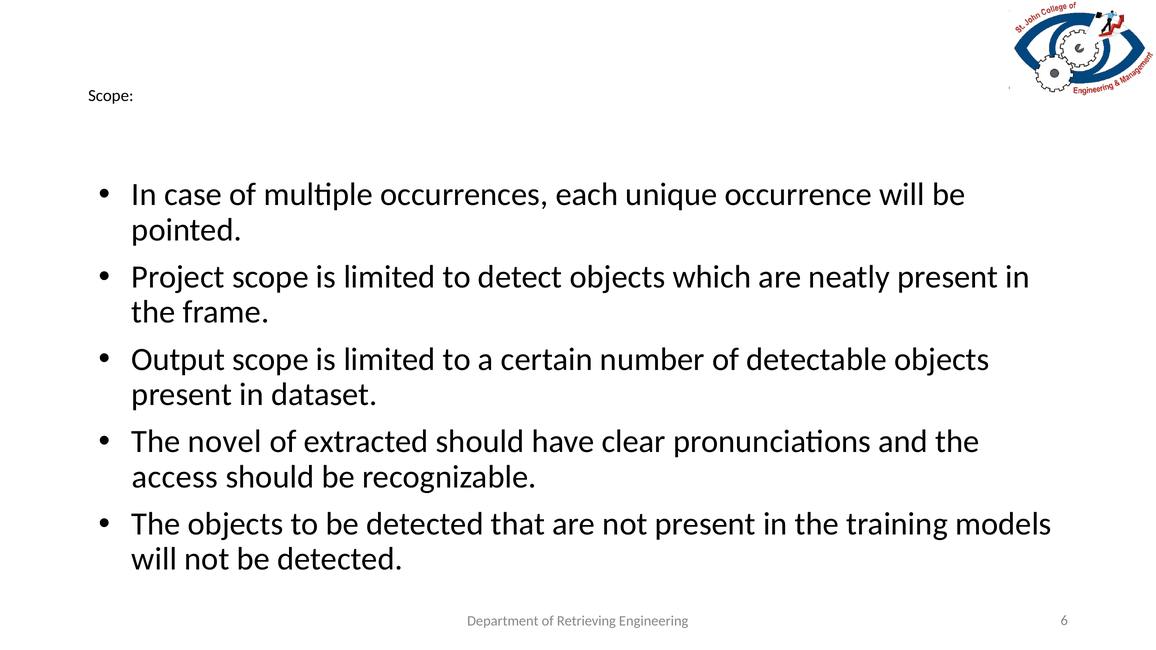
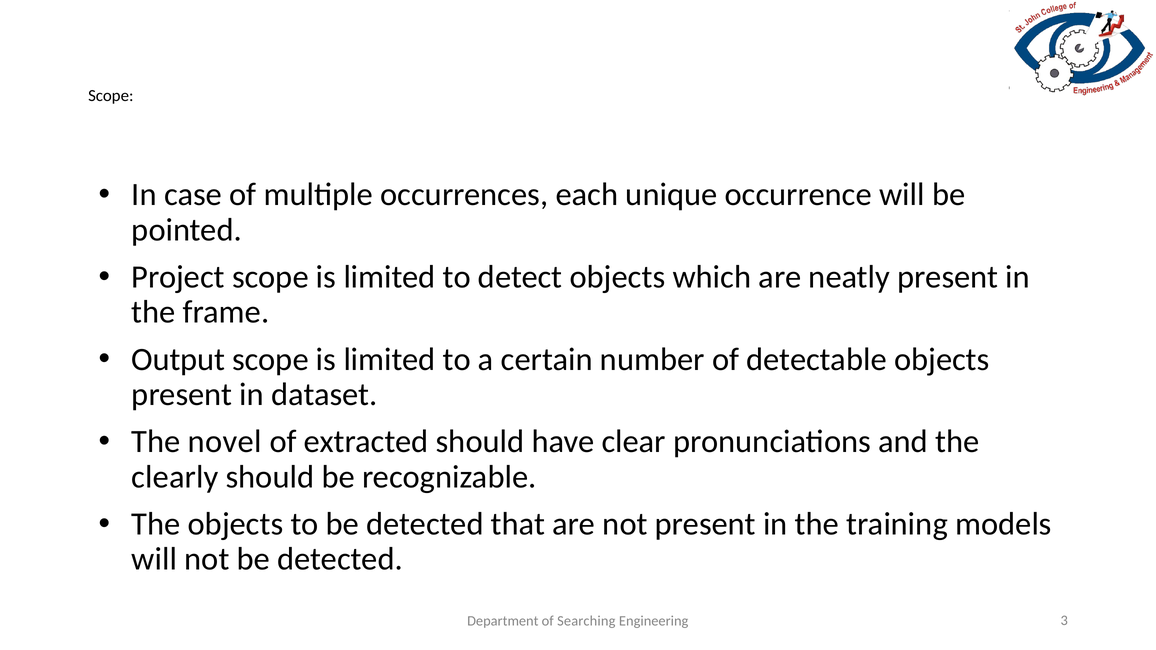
access: access -> clearly (175, 477)
Retrieving: Retrieving -> Searching (586, 621)
6: 6 -> 3 (1064, 621)
